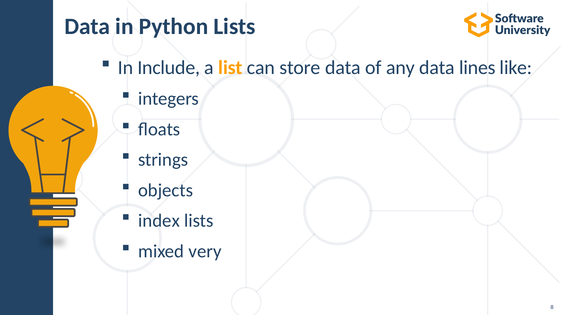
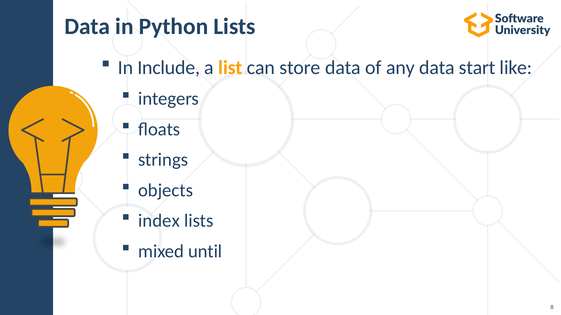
lines: lines -> start (477, 68)
very: very -> until (205, 252)
